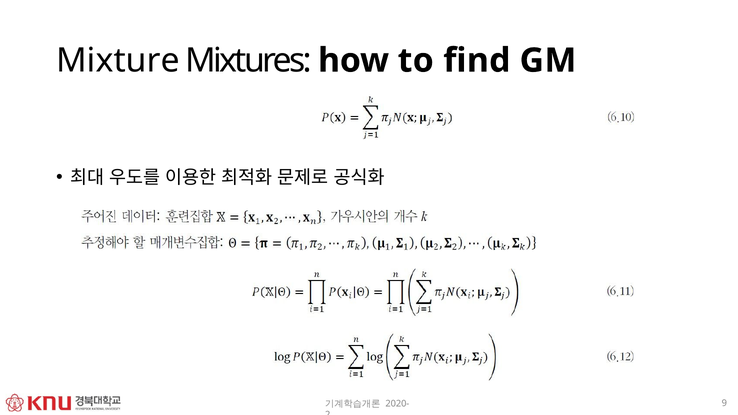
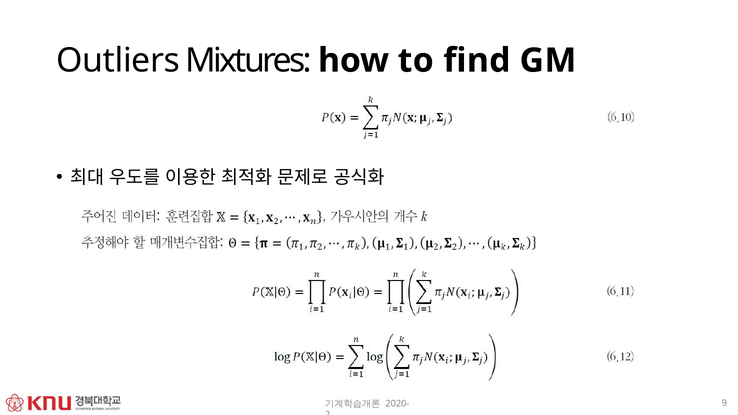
Mixture: Mixture -> Outliers (118, 61)
